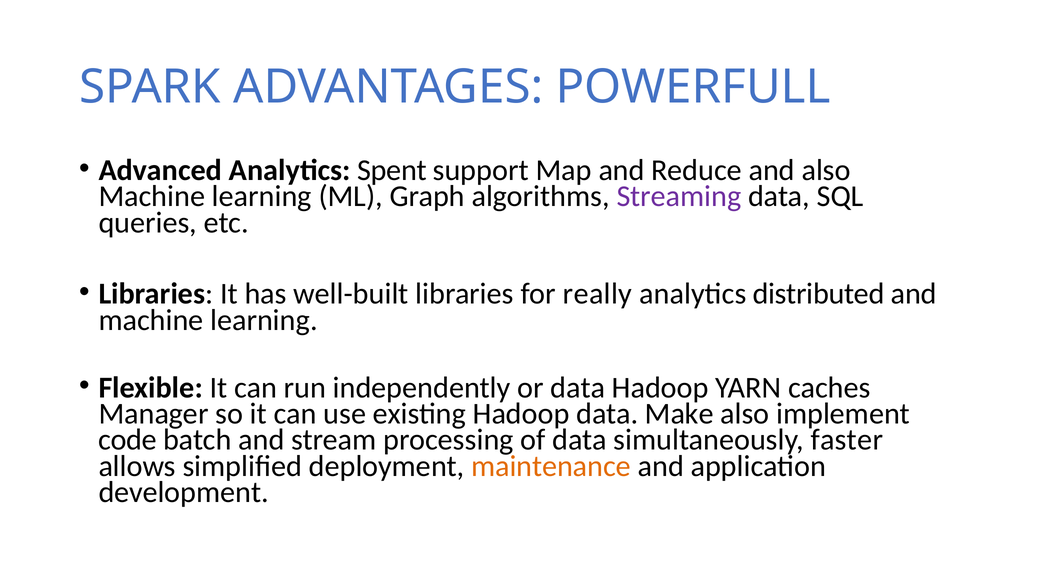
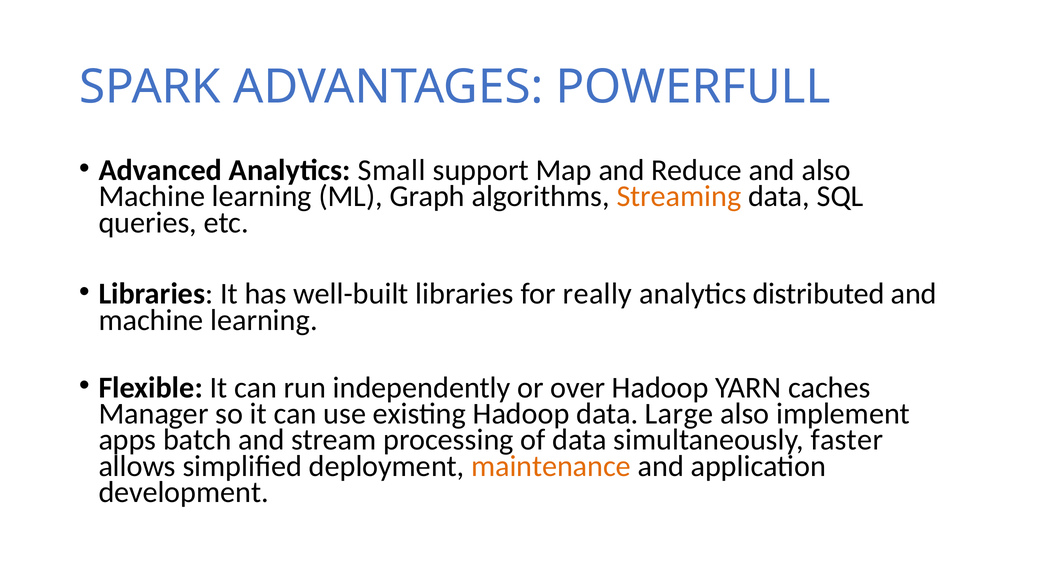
Spent: Spent -> Small (392, 170)
Streaming colour: purple -> orange (679, 196)
or data: data -> over (578, 387)
Make: Make -> Large (679, 413)
code: code -> apps (127, 439)
